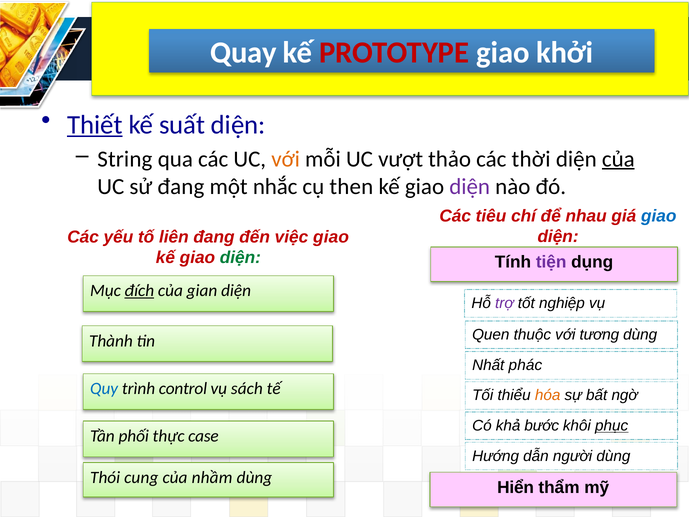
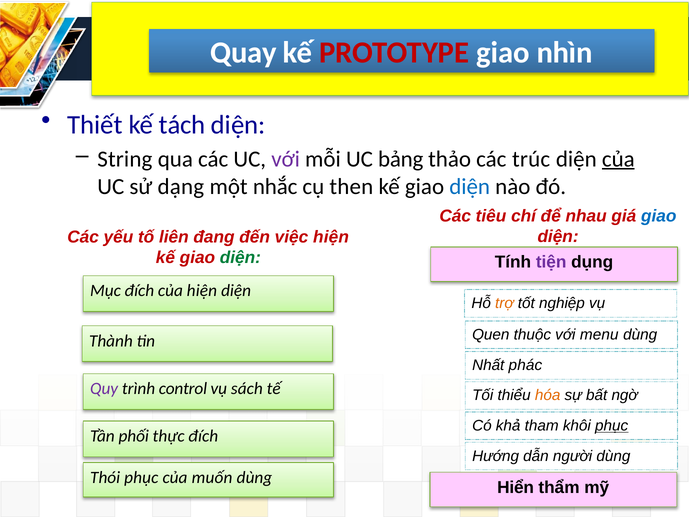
khởi: khởi -> nhìn (565, 53)
Thiết underline: present -> none (95, 125)
suất: suất -> tách (182, 125)
với colour: orange -> purple (286, 159)
vượt: vượt -> bảng (401, 159)
thời: thời -> trúc (531, 159)
sử đang: đang -> dạng (181, 187)
diện colour: purple -> blue (470, 187)
việc giao: giao -> hiện (331, 237)
đích underline: present -> none (139, 291)
của gian: gian -> hiện (202, 291)
trợ colour: purple -> orange (504, 303)
tương: tương -> menu (599, 334)
Quy colour: blue -> purple (104, 389)
bước: bước -> tham (542, 425)
thực case: case -> đích (203, 436)
Thói cung: cung -> phục (141, 477)
nhầm: nhầm -> muốn (212, 477)
